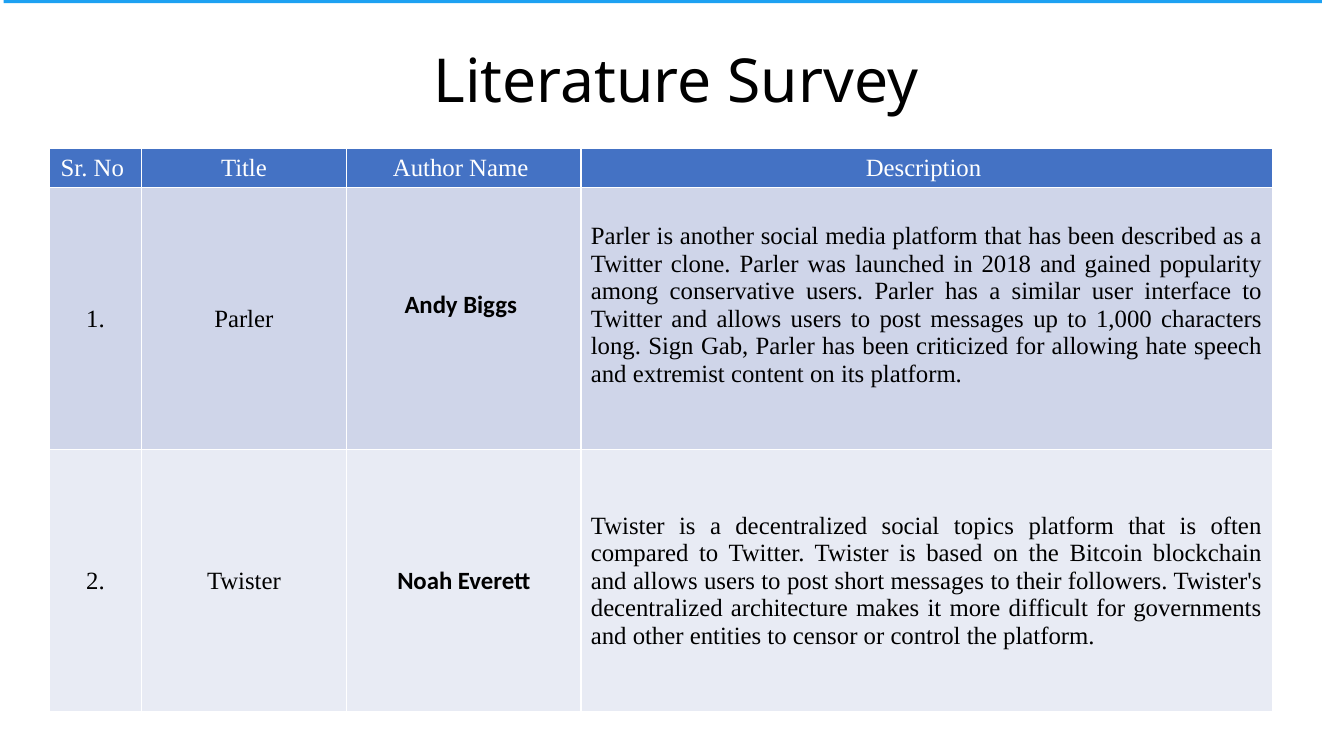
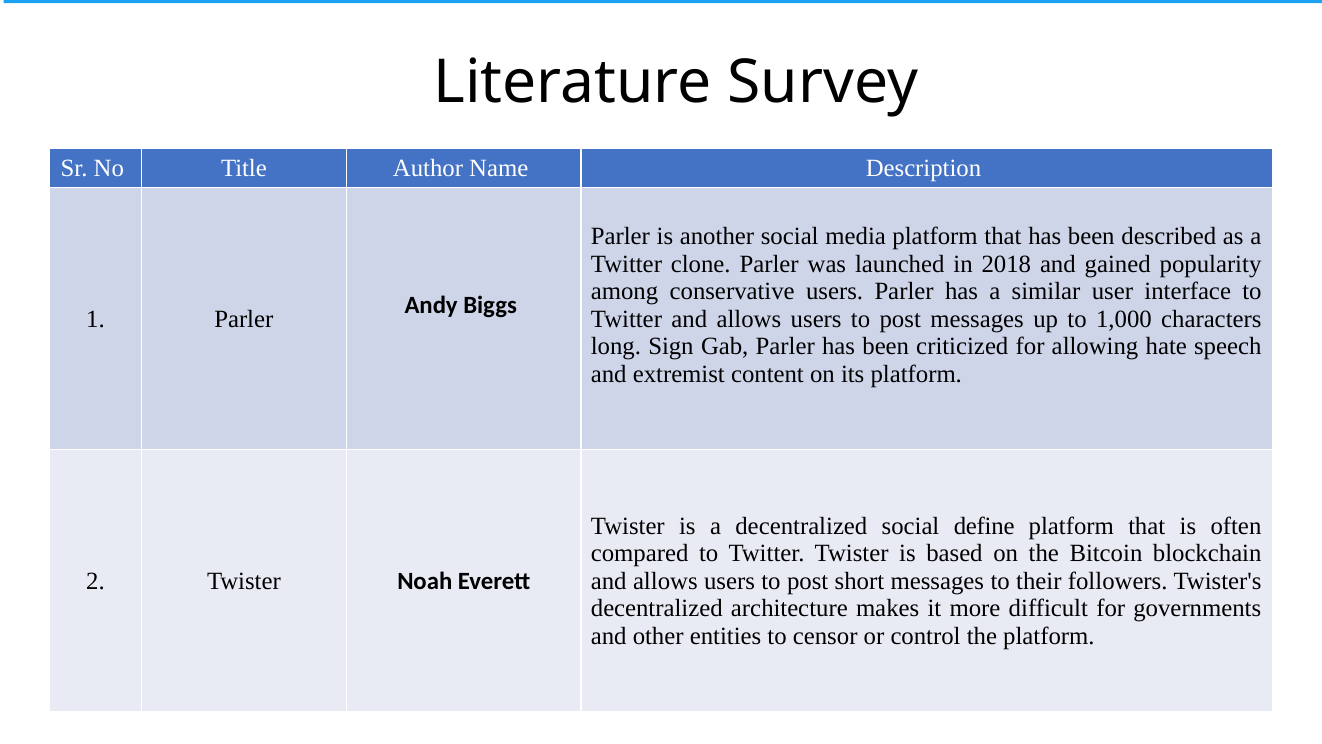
topics: topics -> define (984, 526)
